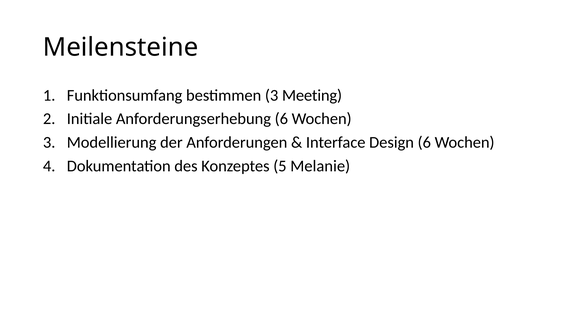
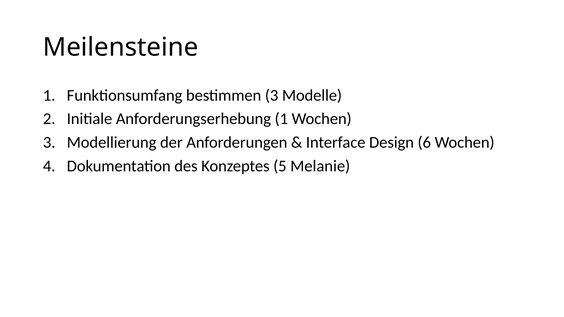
Meeting: Meeting -> Modelle (312, 95)
Anforderungserhebung 6: 6 -> 1 (281, 119)
